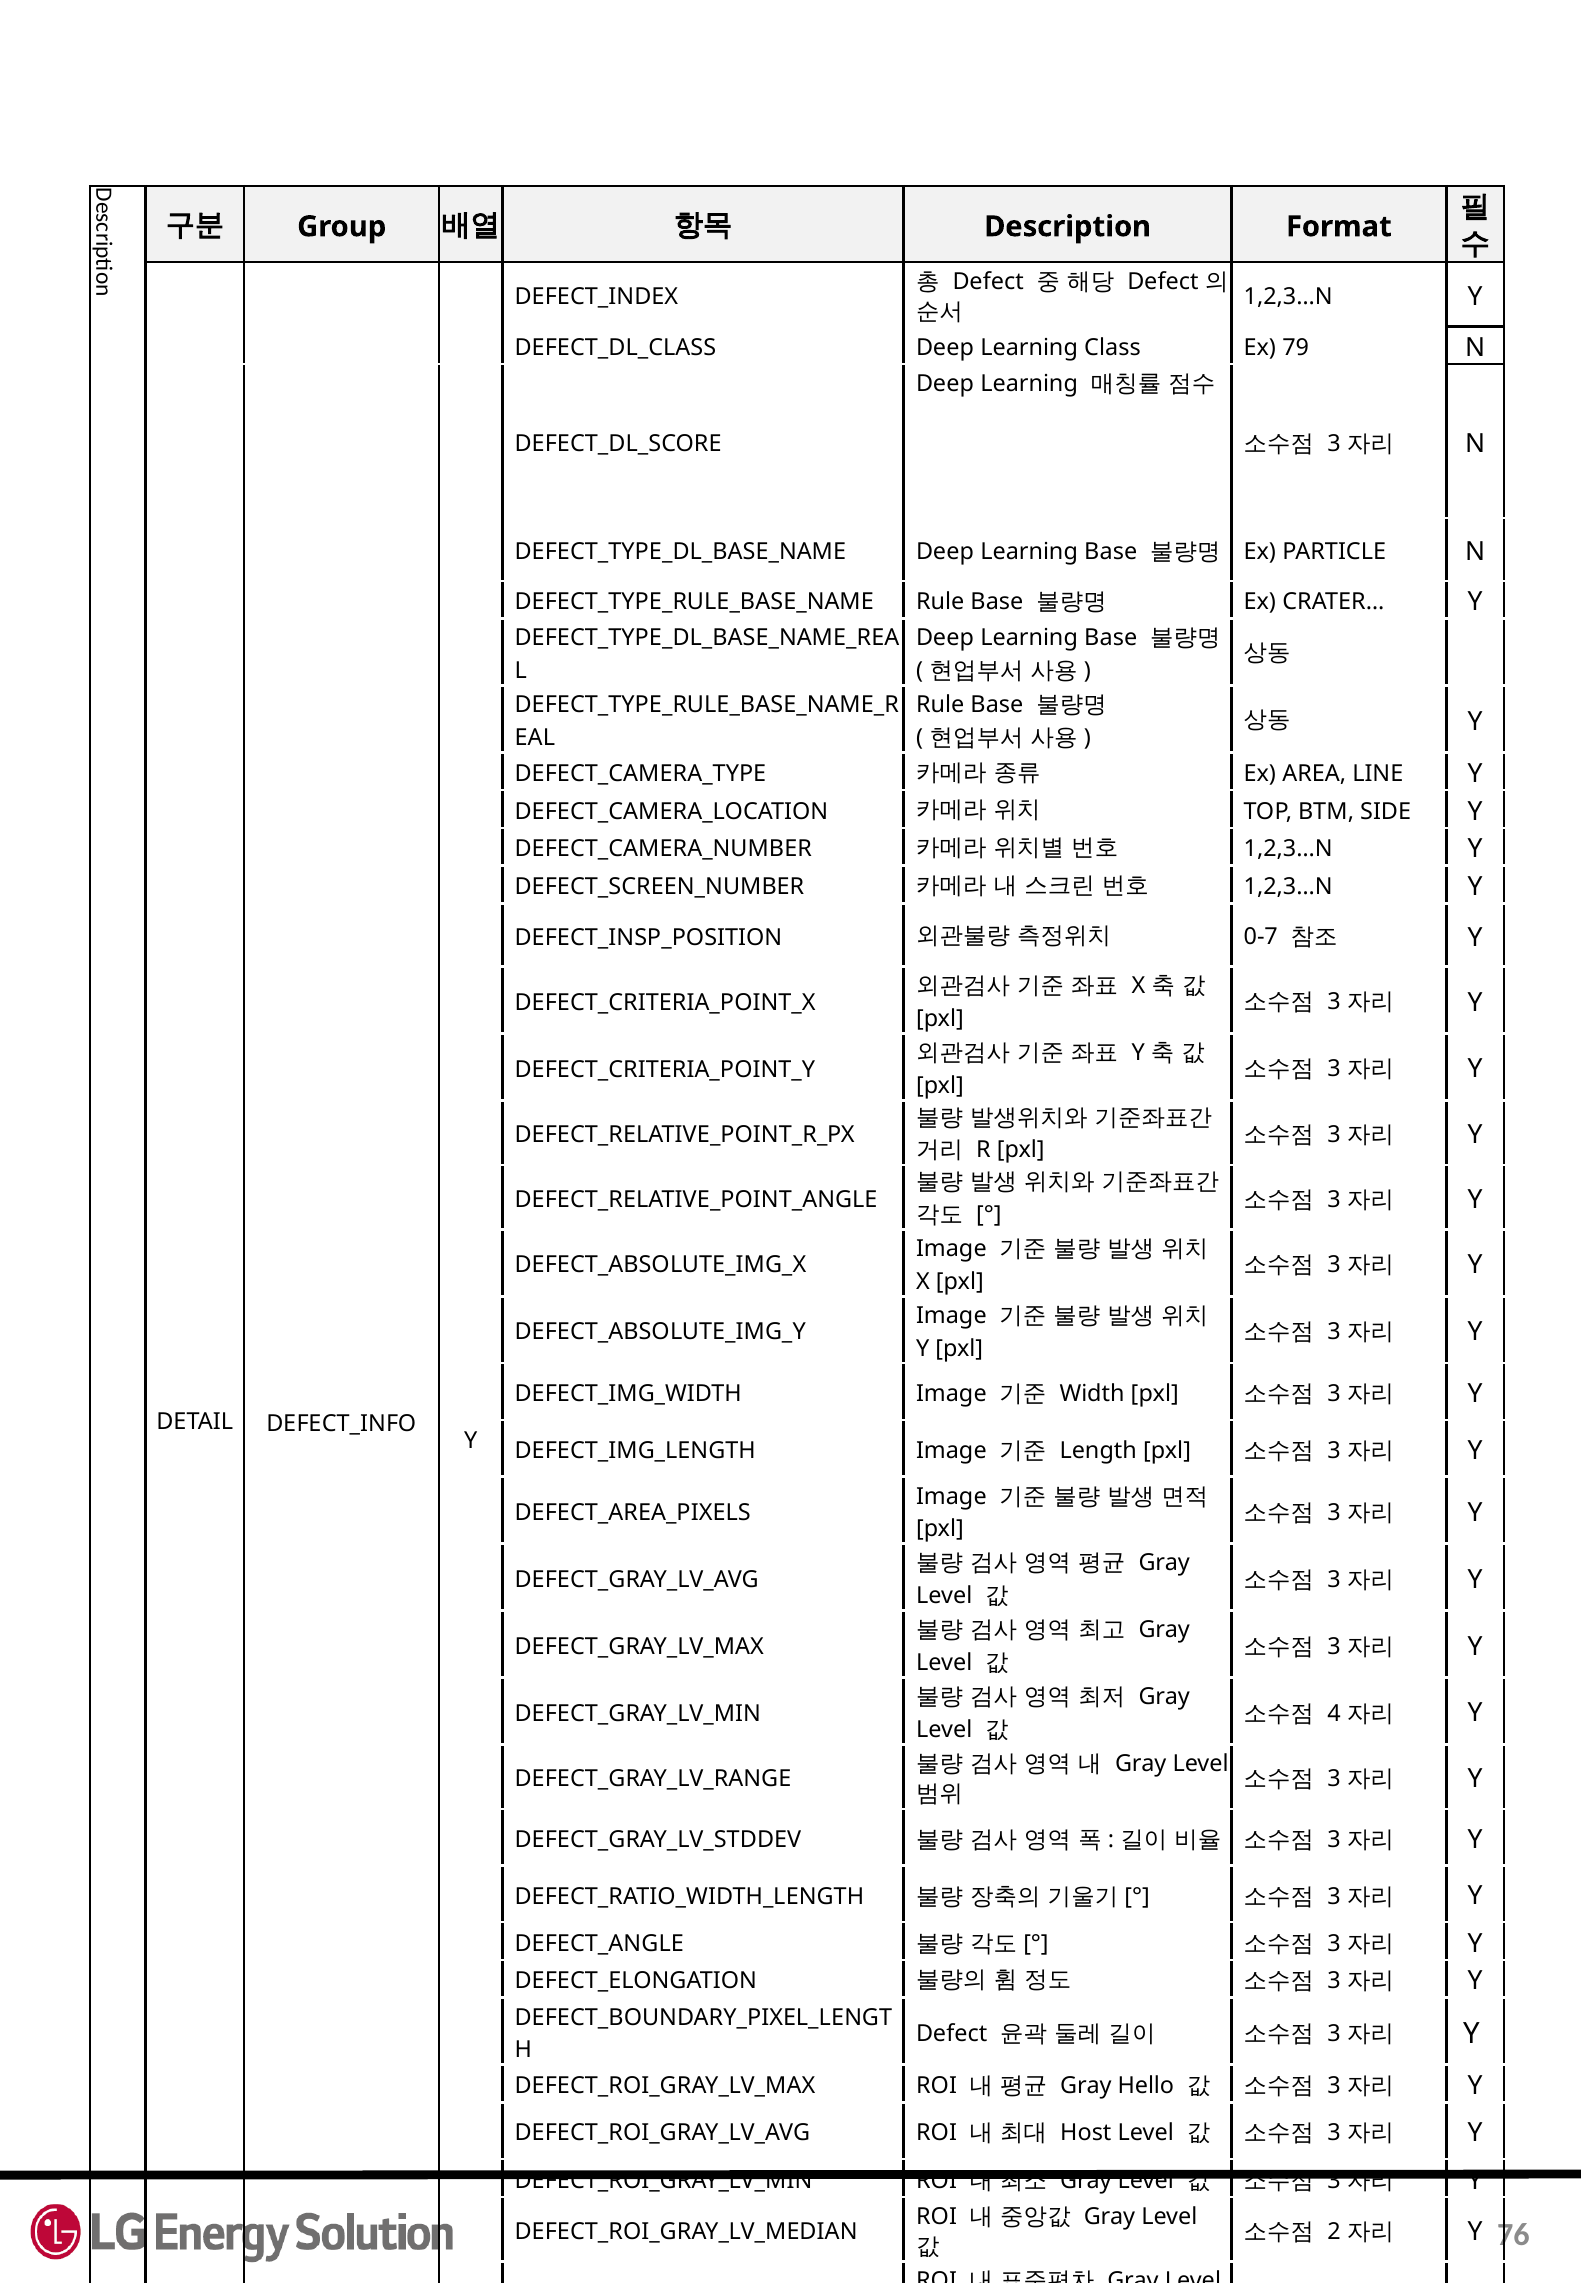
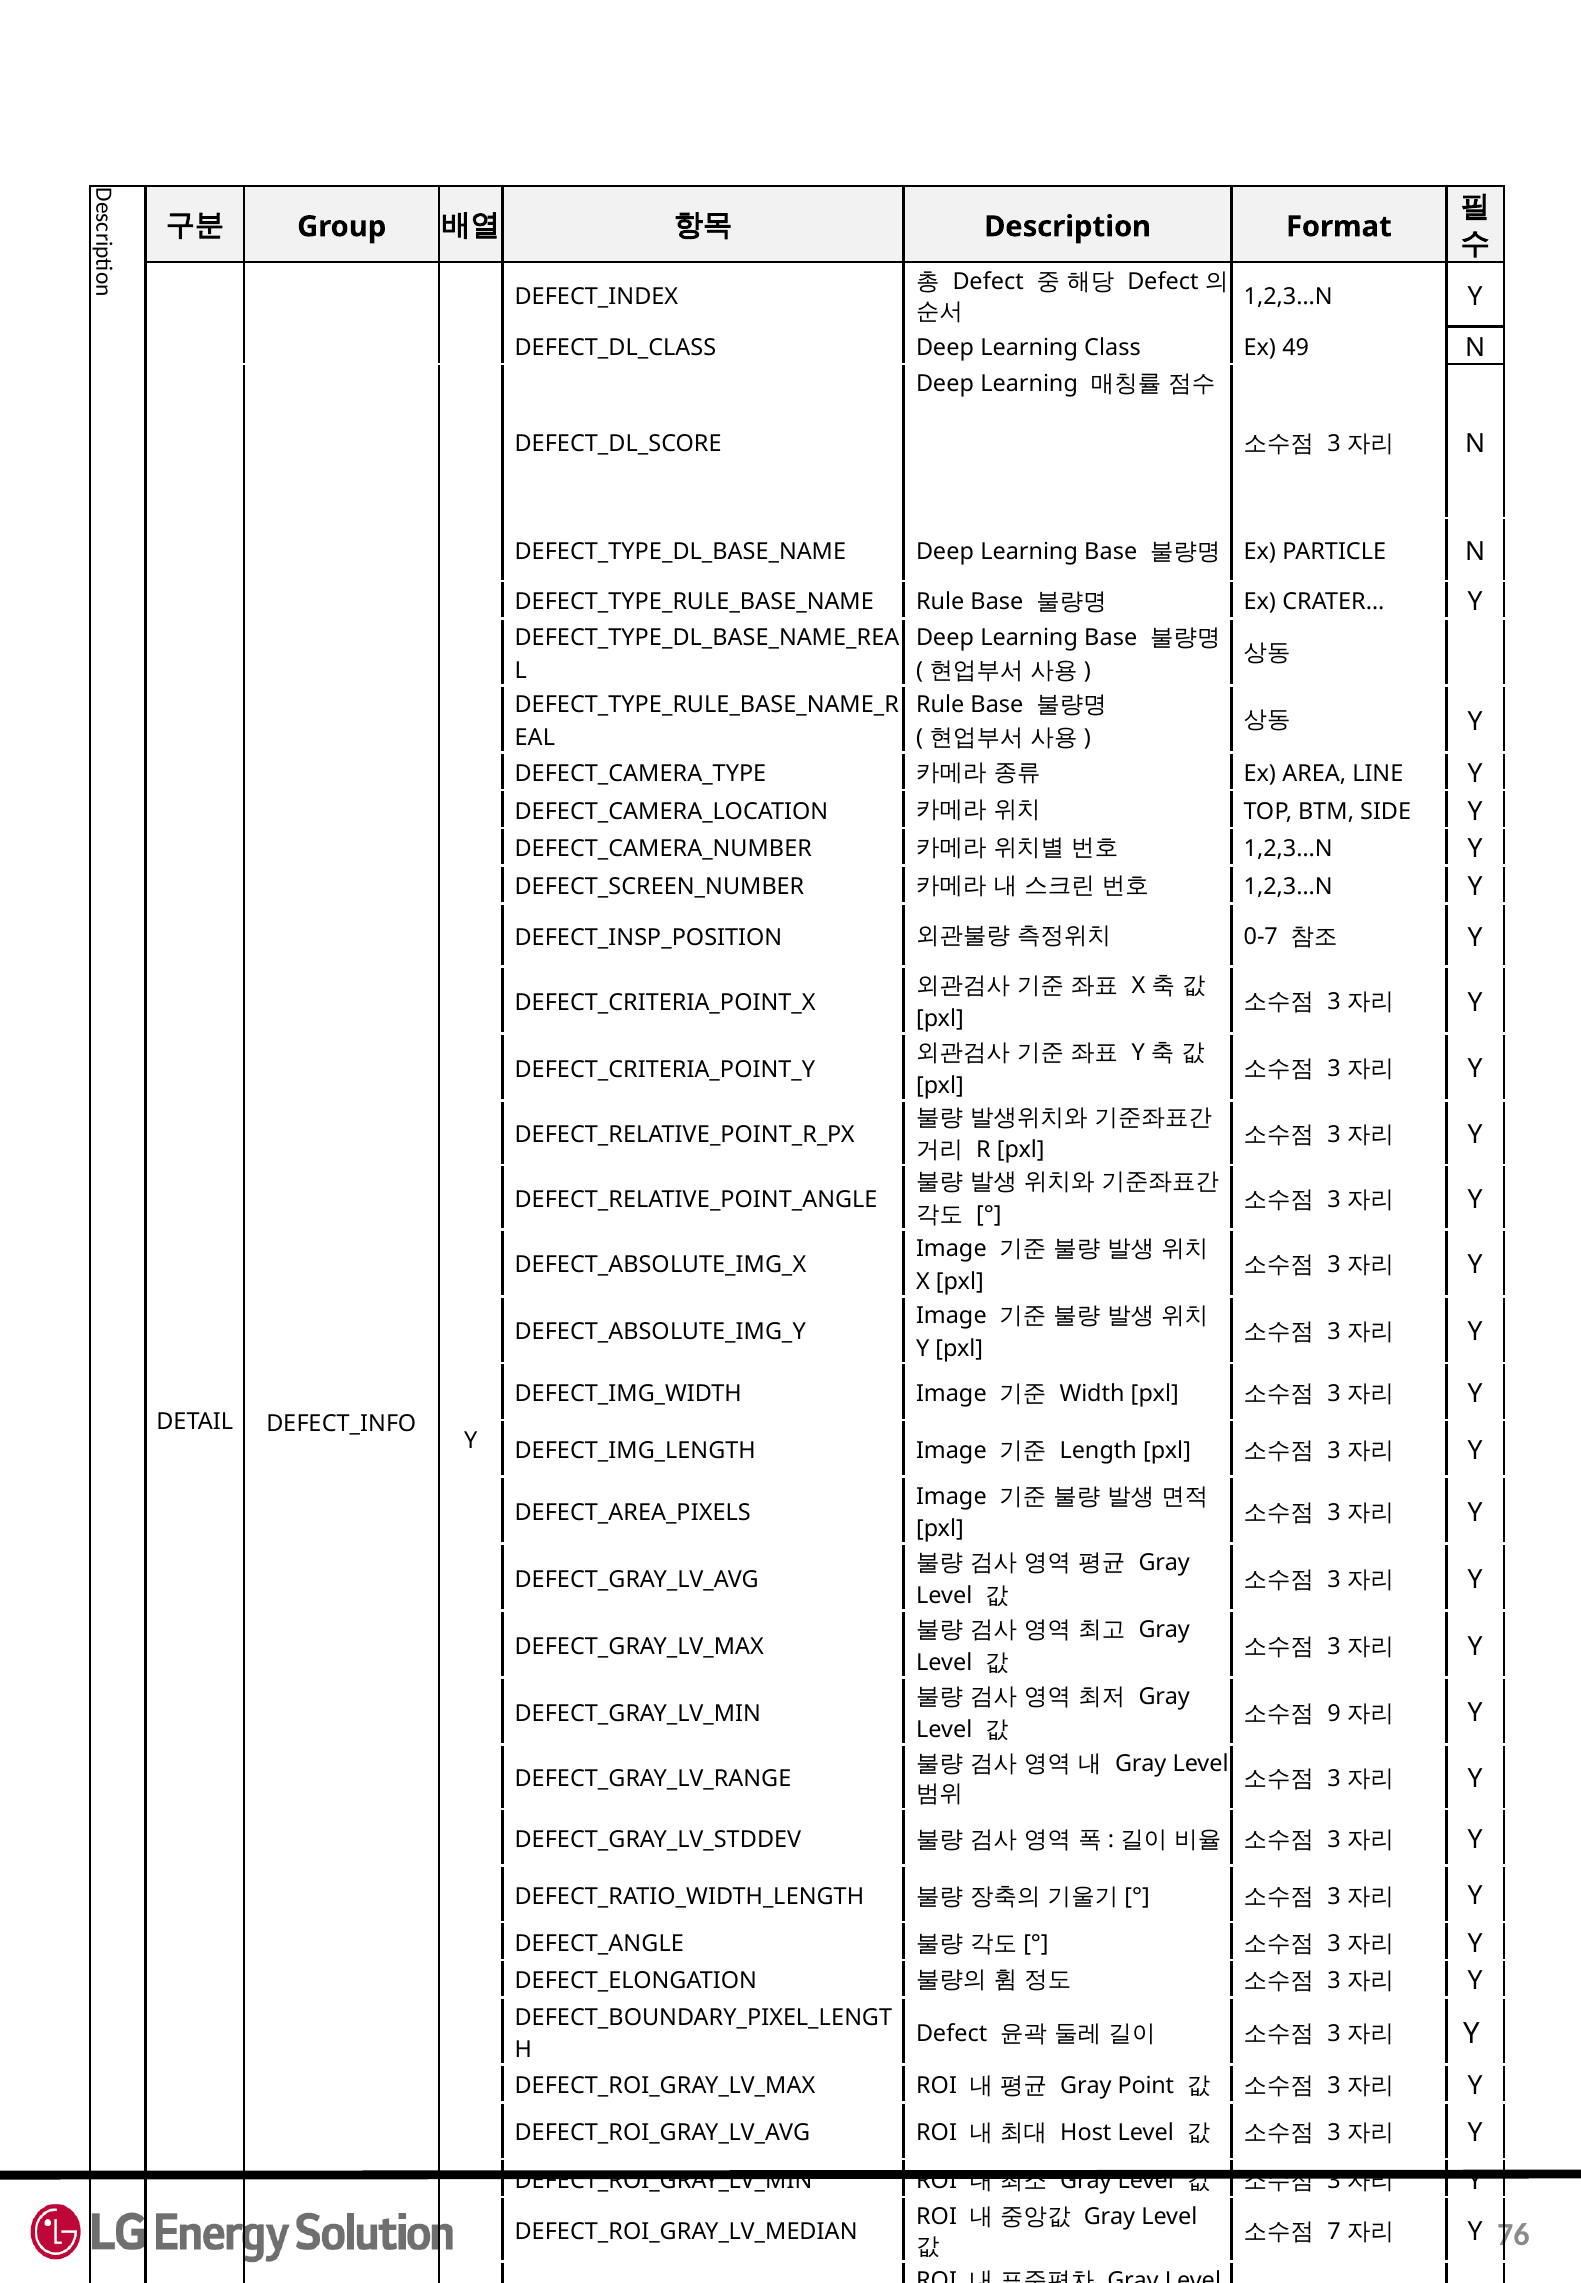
79: 79 -> 49 (1296, 348)
4: 4 -> 9 (1334, 1714)
Hello: Hello -> Point (1146, 2087)
2: 2 -> 7 (1334, 2232)
